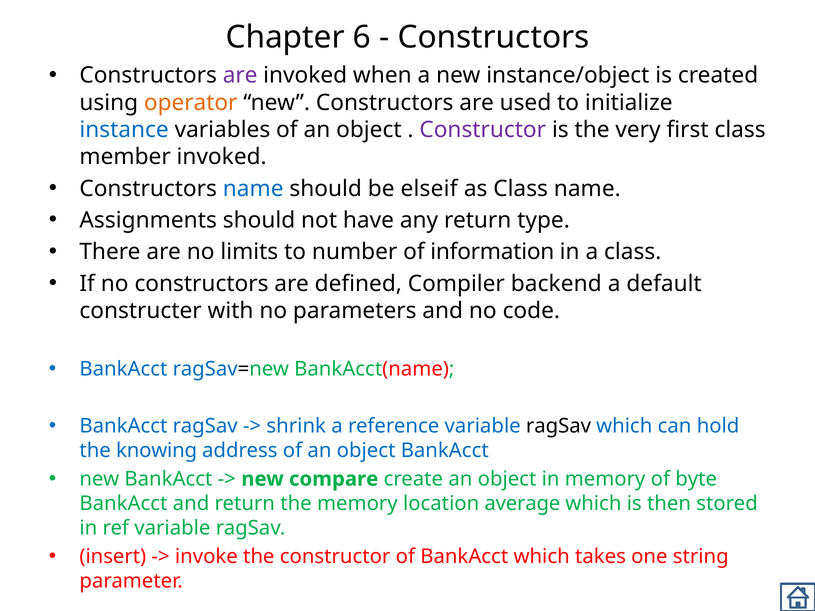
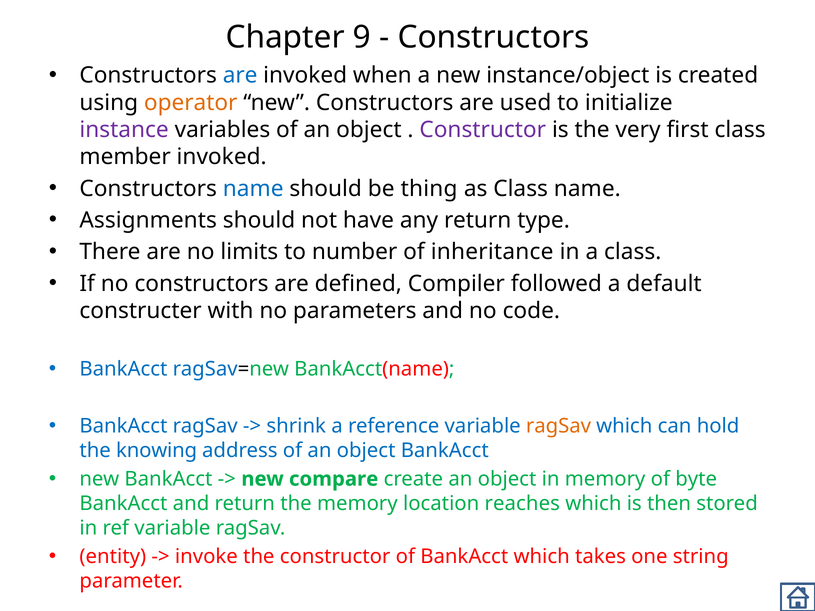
6: 6 -> 9 (362, 37)
are colour: purple -> blue (240, 75)
instance colour: blue -> purple (124, 130)
elseif: elseif -> thing (429, 189)
information: information -> inheritance (492, 252)
backend: backend -> followed (556, 284)
ragSav colour: black -> orange (558, 426)
average: average -> reaches (522, 504)
insert: insert -> entity (113, 557)
